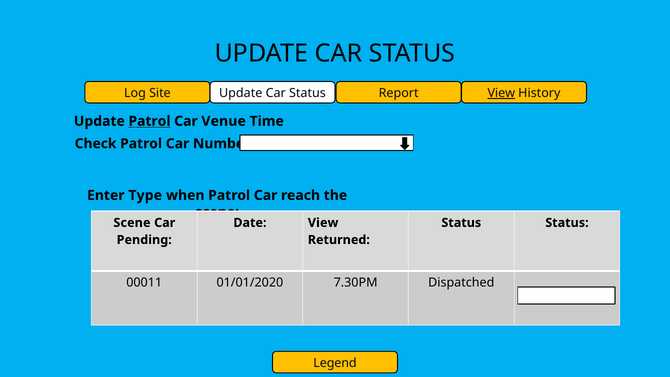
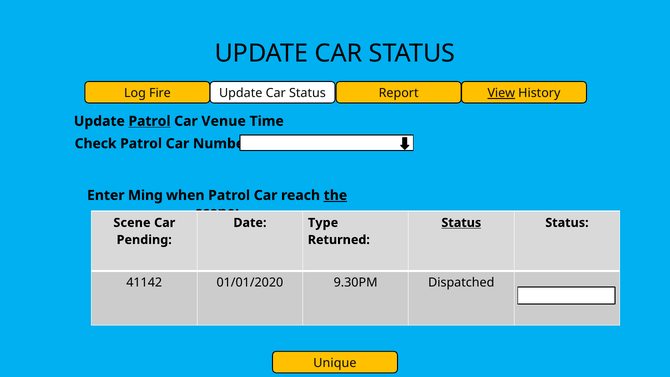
Site: Site -> Fire (160, 93)
Type: Type -> Ming (145, 195)
the underline: none -> present (335, 195)
Date View: View -> Type (323, 223)
Status underline: none -> present (461, 223)
00011: 00011 -> 41142 (144, 283)
7.30PM: 7.30PM -> 9.30PM (356, 283)
Legend: Legend -> Unique (335, 363)
